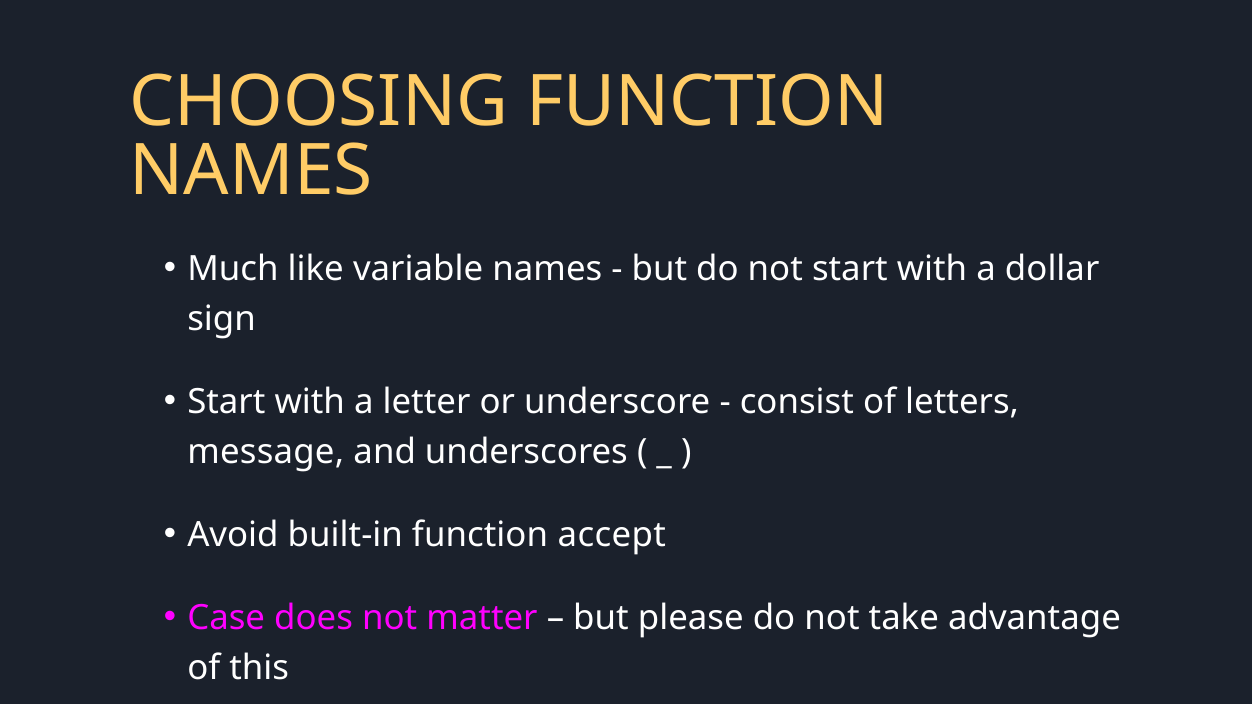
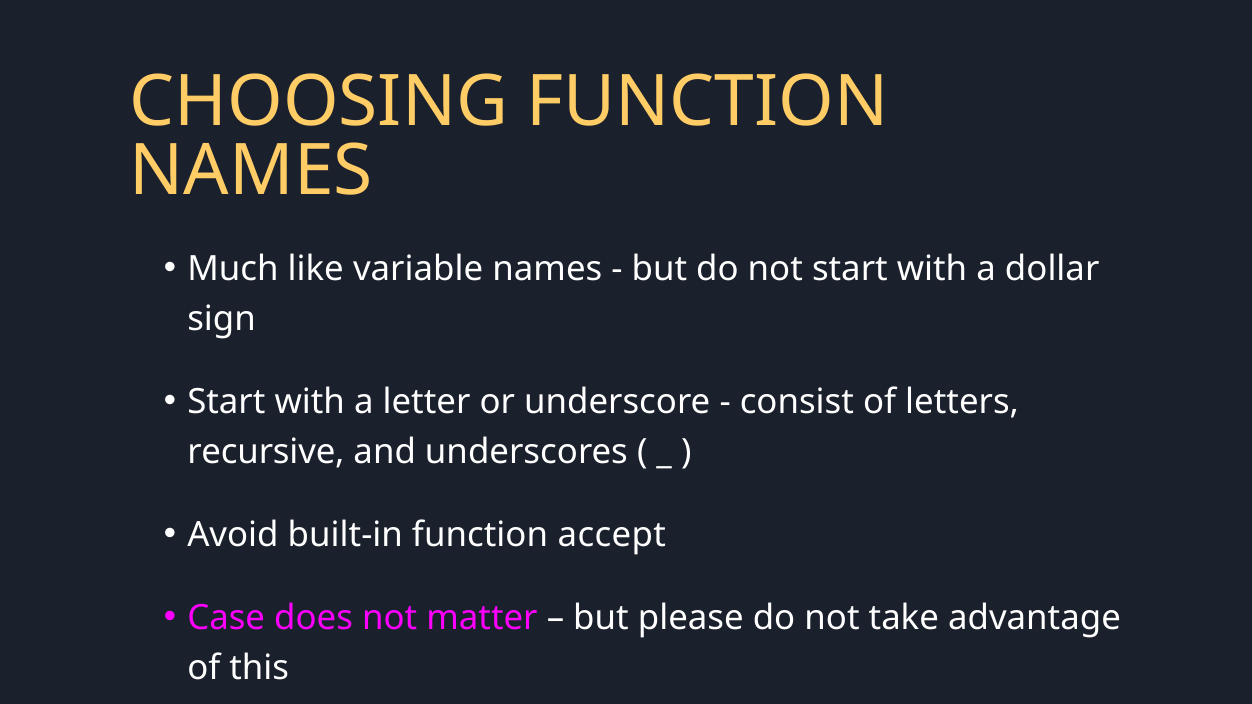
message: message -> recursive (266, 452)
